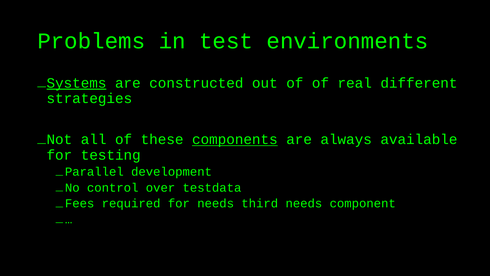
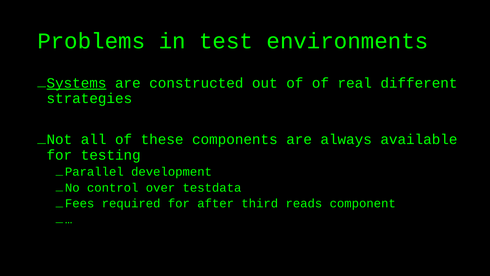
components underline: present -> none (235, 139)
for needs: needs -> after (216, 203)
third needs: needs -> reads (304, 203)
